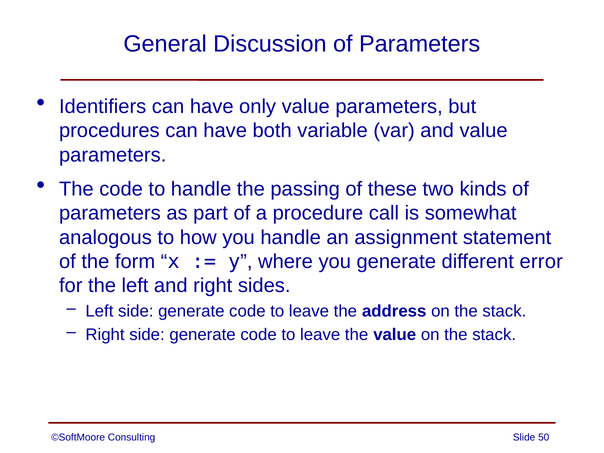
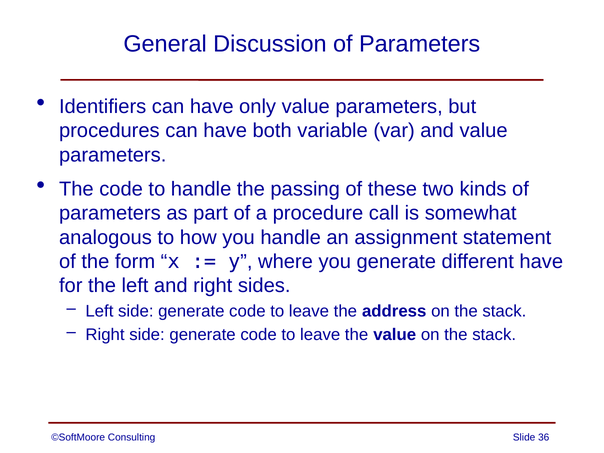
different error: error -> have (541, 262)
50: 50 -> 36 (544, 438)
